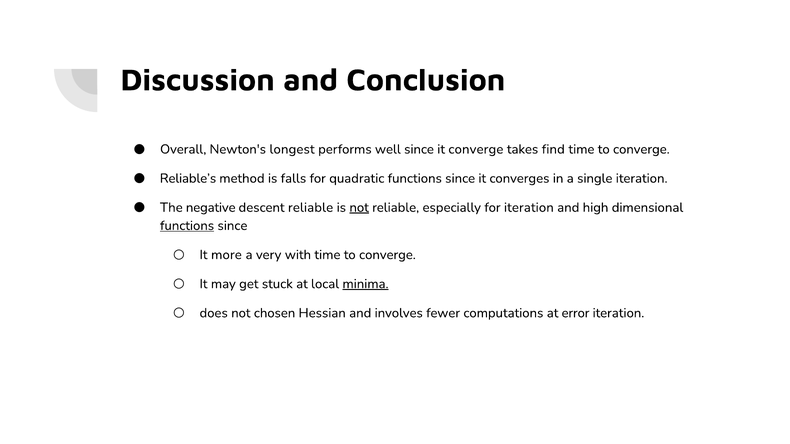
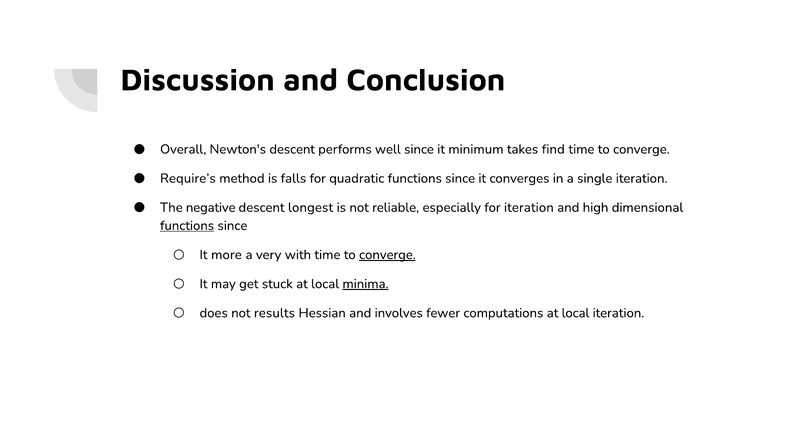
Newton's longest: longest -> descent (292, 149)
it converge: converge -> minimum (476, 149)
Reliable’s: Reliable’s -> Require’s (188, 179)
descent reliable: reliable -> longest (311, 208)
not underline: present -> none (359, 208)
converge underline: none -> present (387, 255)
chosen: chosen -> results (274, 313)
computations at error: error -> local (575, 313)
